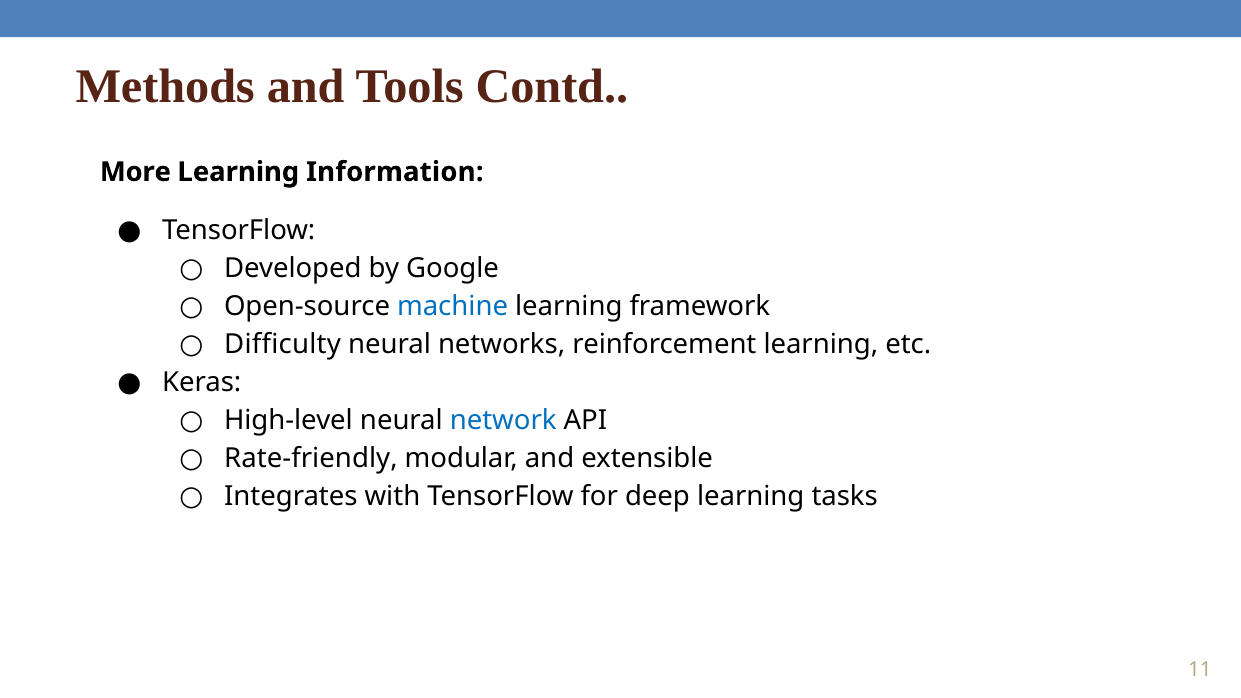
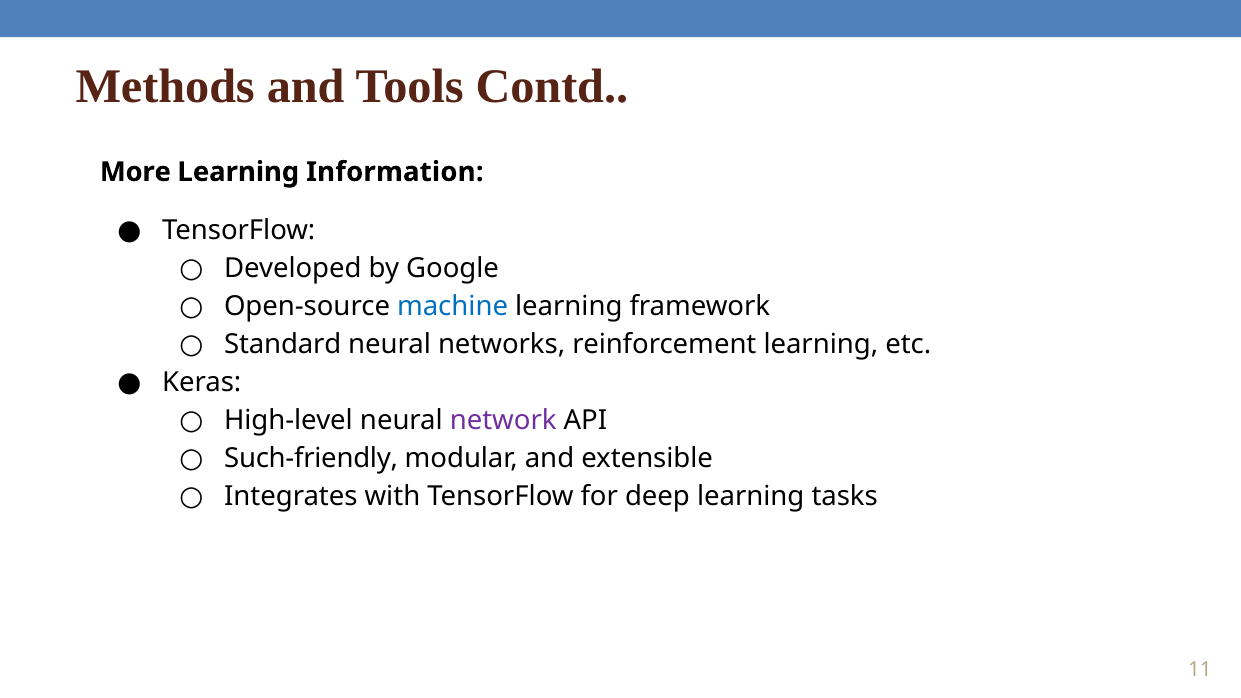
Difficulty: Difficulty -> Standard (283, 345)
network colour: blue -> purple (503, 421)
Rate-friendly: Rate-friendly -> Such-friendly (311, 459)
